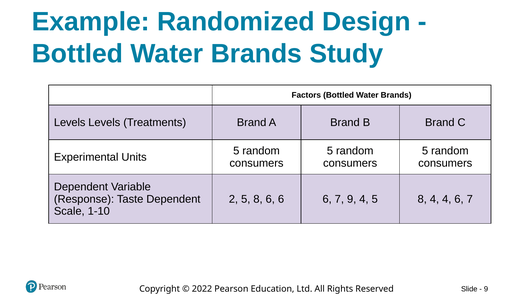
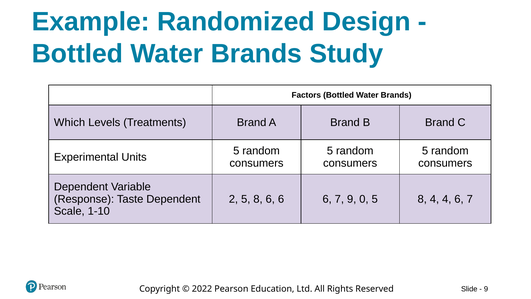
Levels: Levels -> Which (70, 122)
9 4: 4 -> 0 (364, 199)
